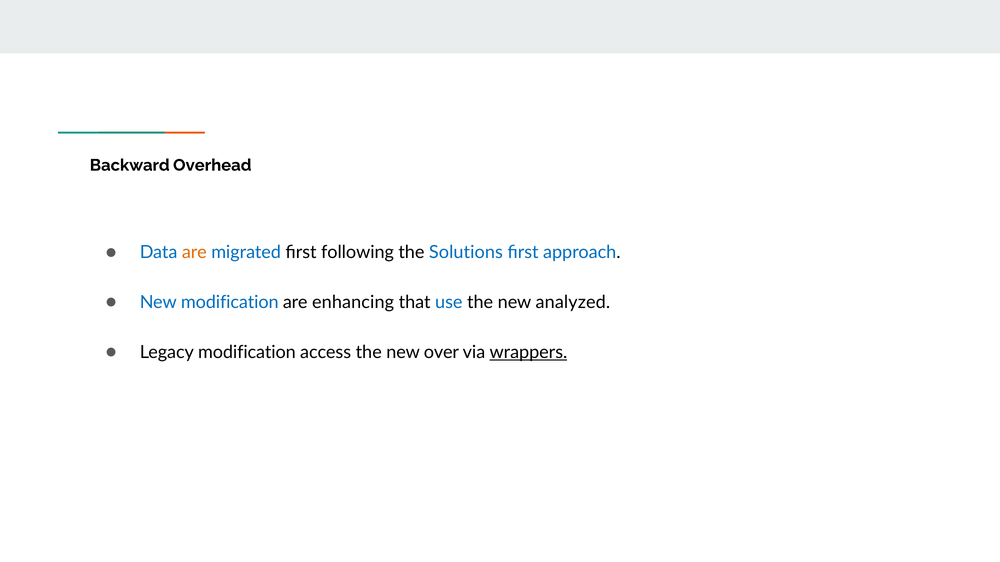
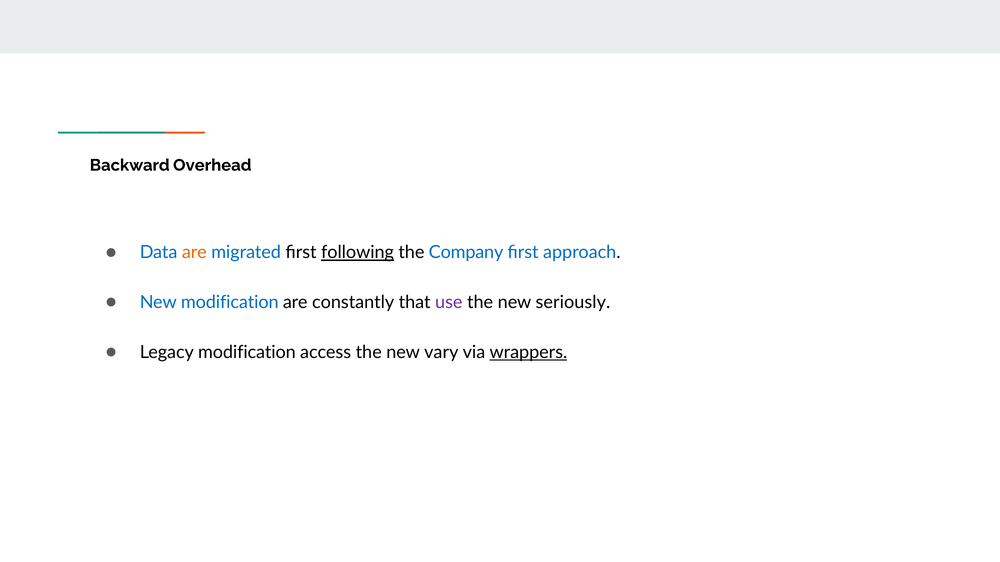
following underline: none -> present (358, 253)
Solutions: Solutions -> Company (466, 253)
enhancing: enhancing -> constantly (353, 303)
use colour: blue -> purple (449, 303)
analyzed: analyzed -> seriously (573, 303)
over: over -> vary (441, 352)
